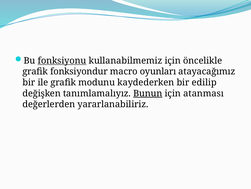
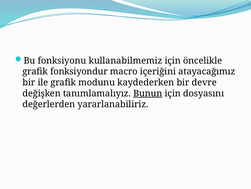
fonksiyonu underline: present -> none (62, 60)
oyunları: oyunları -> içeriğini (158, 71)
edilip: edilip -> devre (204, 82)
atanması: atanması -> dosyasını (204, 93)
